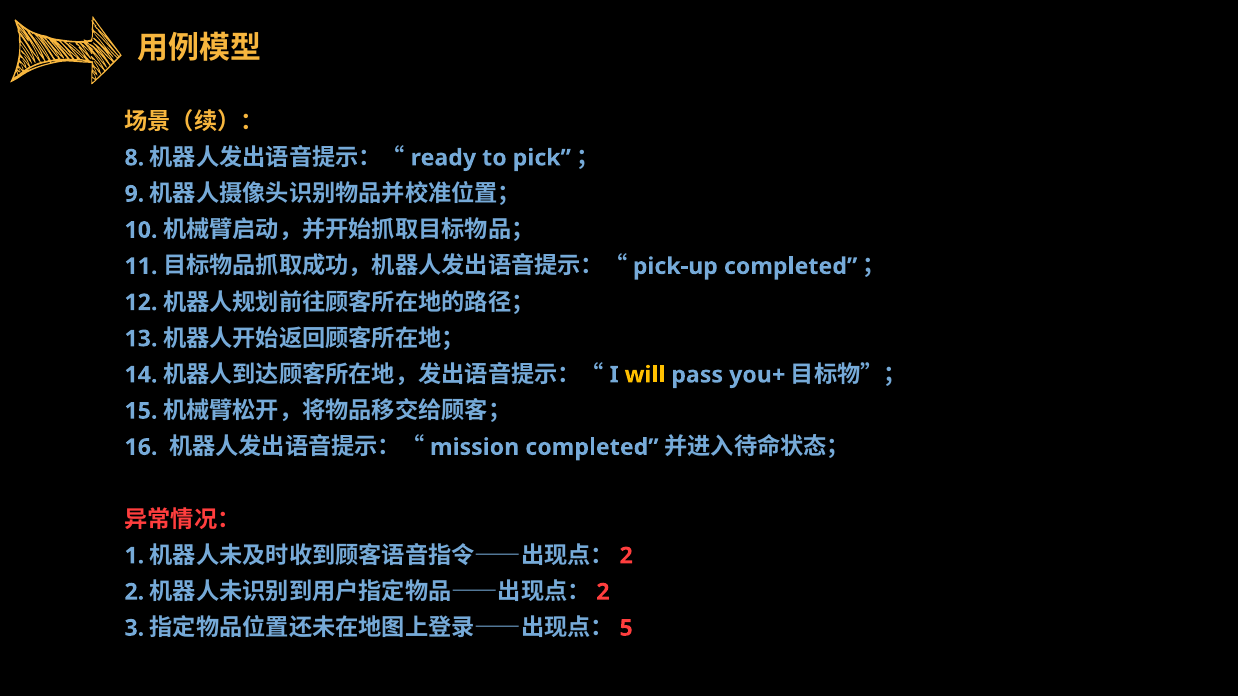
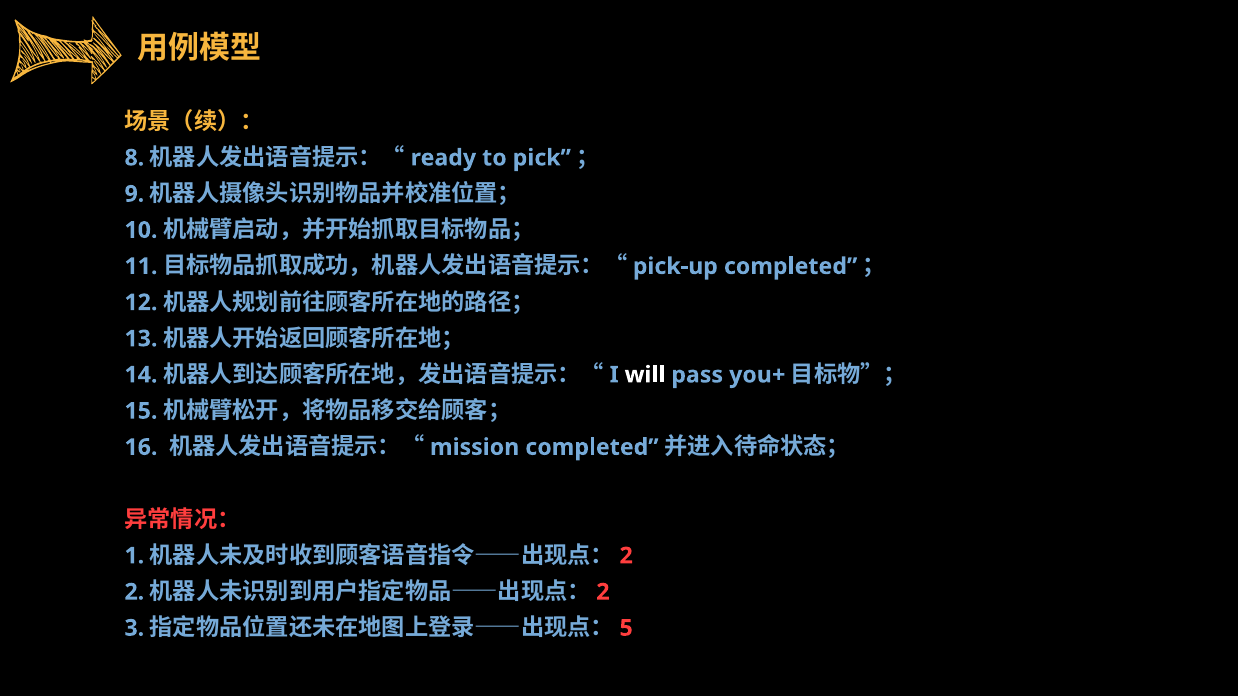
will colour: yellow -> white (645, 375)
